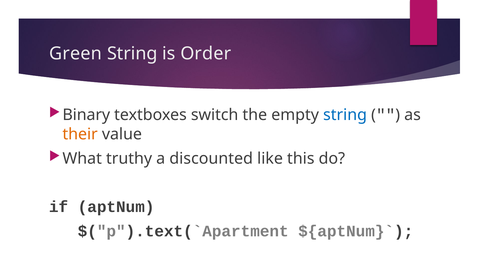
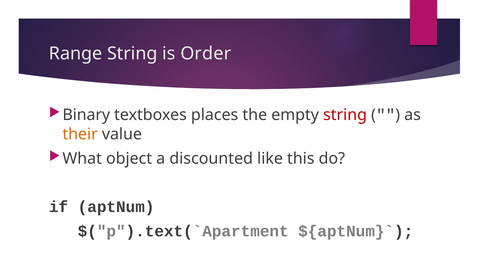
Green: Green -> Range (76, 53)
switch: switch -> places (215, 115)
string colour: blue -> red (345, 115)
truthy: truthy -> object (129, 158)
